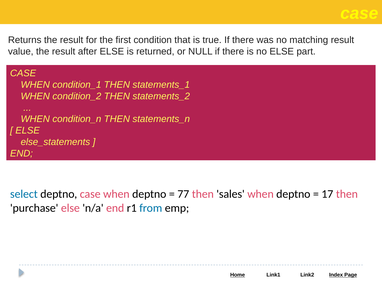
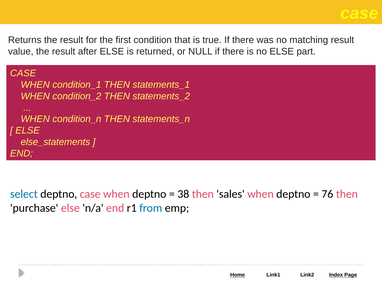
77: 77 -> 38 (183, 194)
17: 17 -> 76 (327, 194)
